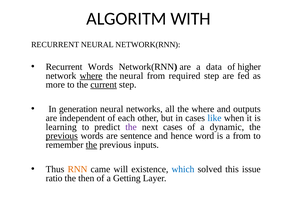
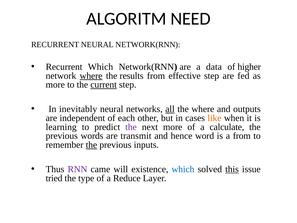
WITH: WITH -> NEED (191, 19)
Recurrent Words: Words -> Which (101, 67)
the neural: neural -> results (132, 76)
required: required -> effective (185, 76)
generation: generation -> inevitably (78, 109)
all underline: none -> present (170, 109)
like colour: blue -> orange (214, 118)
next cases: cases -> more (173, 127)
dynamic: dynamic -> calculate (227, 127)
previous underline: present -> none (62, 136)
sentence: sentence -> transmit (136, 136)
RNN colour: orange -> purple (78, 169)
this underline: none -> present (232, 169)
ratio: ratio -> tried (54, 178)
then: then -> type (86, 178)
Getting: Getting -> Reduce (127, 178)
